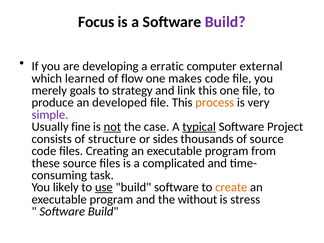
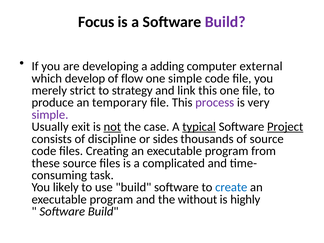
erratic: erratic -> adding (167, 66)
learned: learned -> develop (85, 78)
one makes: makes -> simple (185, 78)
goals: goals -> strict (83, 90)
developed: developed -> temporary (120, 103)
process colour: orange -> purple (215, 103)
fine: fine -> exit (81, 127)
Project underline: none -> present (285, 127)
structure: structure -> discipline (112, 139)
use underline: present -> none (104, 187)
create colour: orange -> blue (231, 187)
stress: stress -> highly (245, 199)
